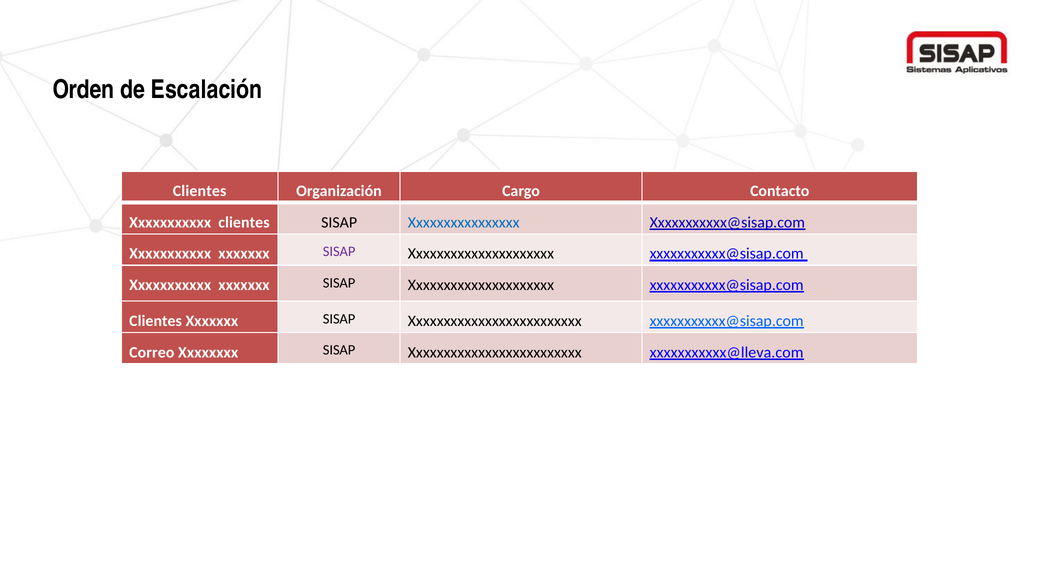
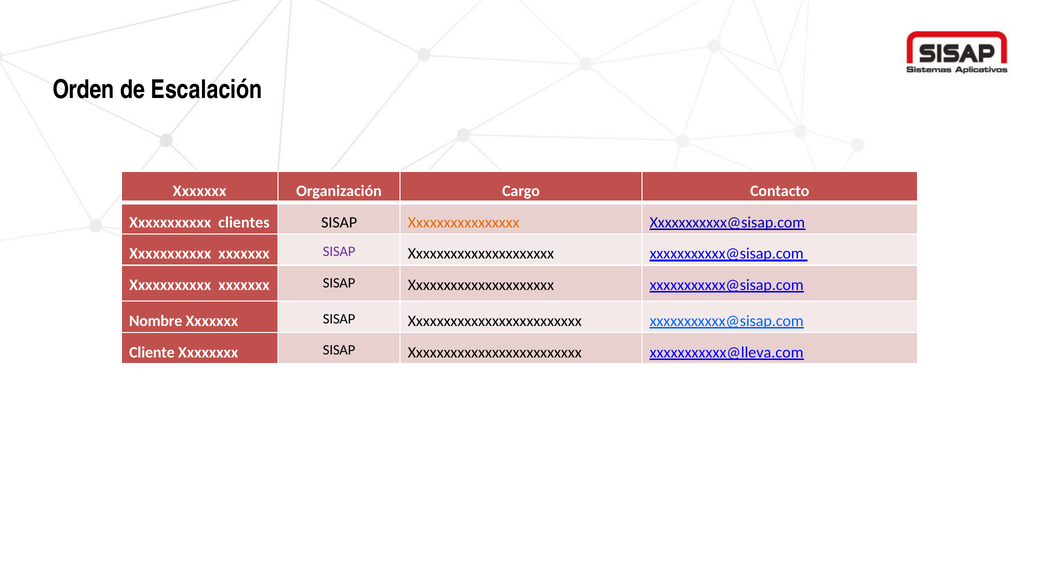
Clientes: Clientes -> Xxxxxxx (200, 191)
Xxxxxxxxxxxxxxxx colour: blue -> orange (464, 223)
Clientes: Clientes -> Nombre (156, 321)
Correo: Correo -> Cliente (152, 353)
